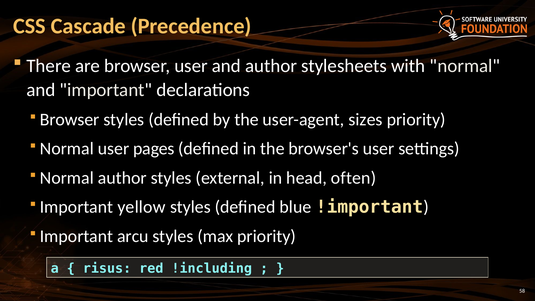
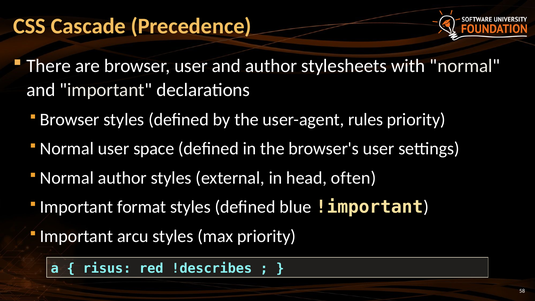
sizes: sizes -> rules (366, 120)
pages: pages -> space (154, 149)
yellow: yellow -> format (142, 207)
!including: !including -> !describes (212, 268)
